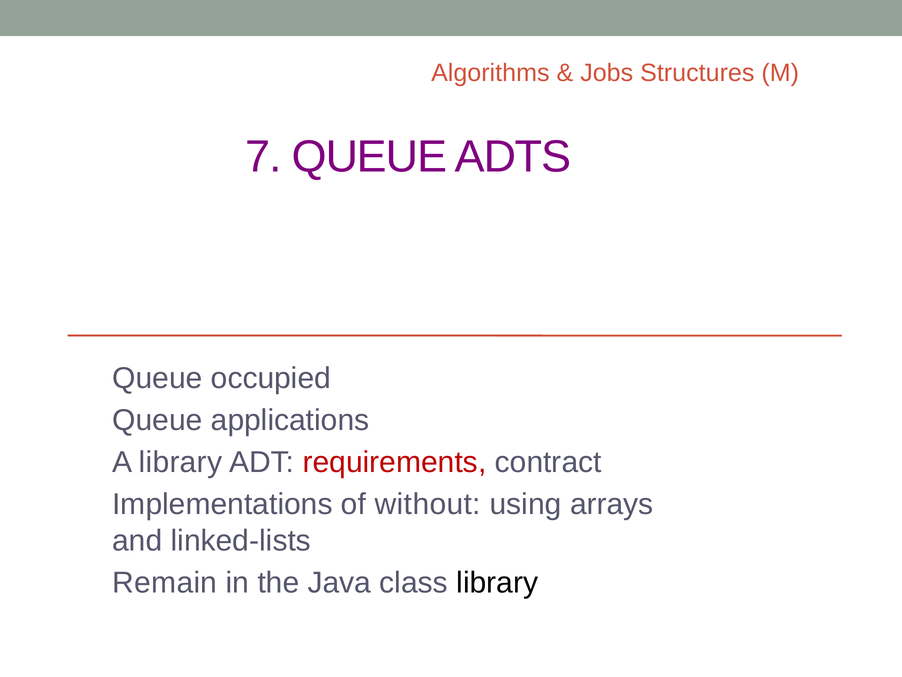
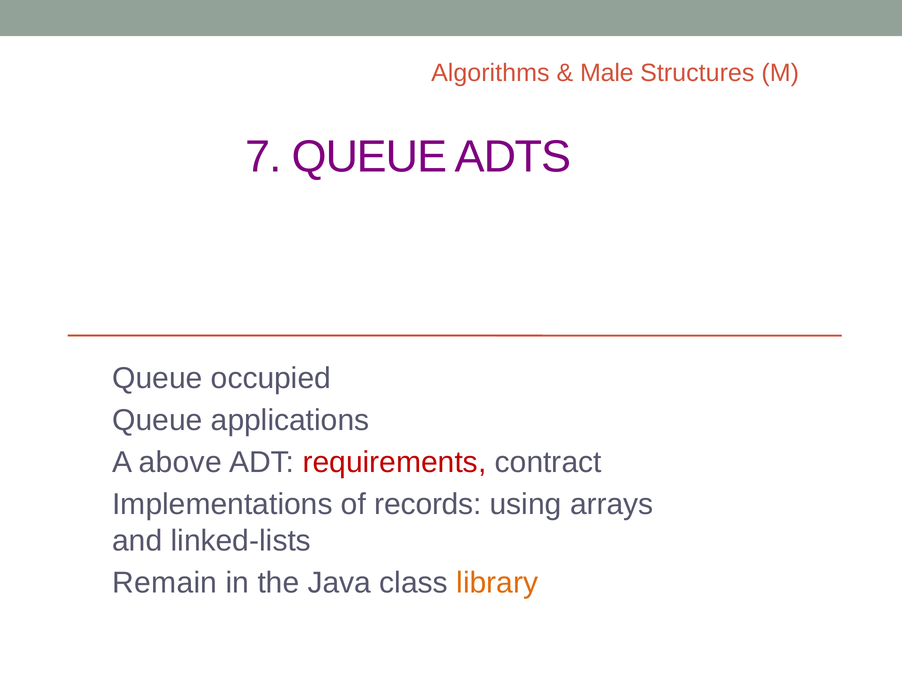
Jobs: Jobs -> Male (607, 73)
A library: library -> above (180, 462)
without: without -> records (428, 504)
library colour: black -> orange (497, 582)
